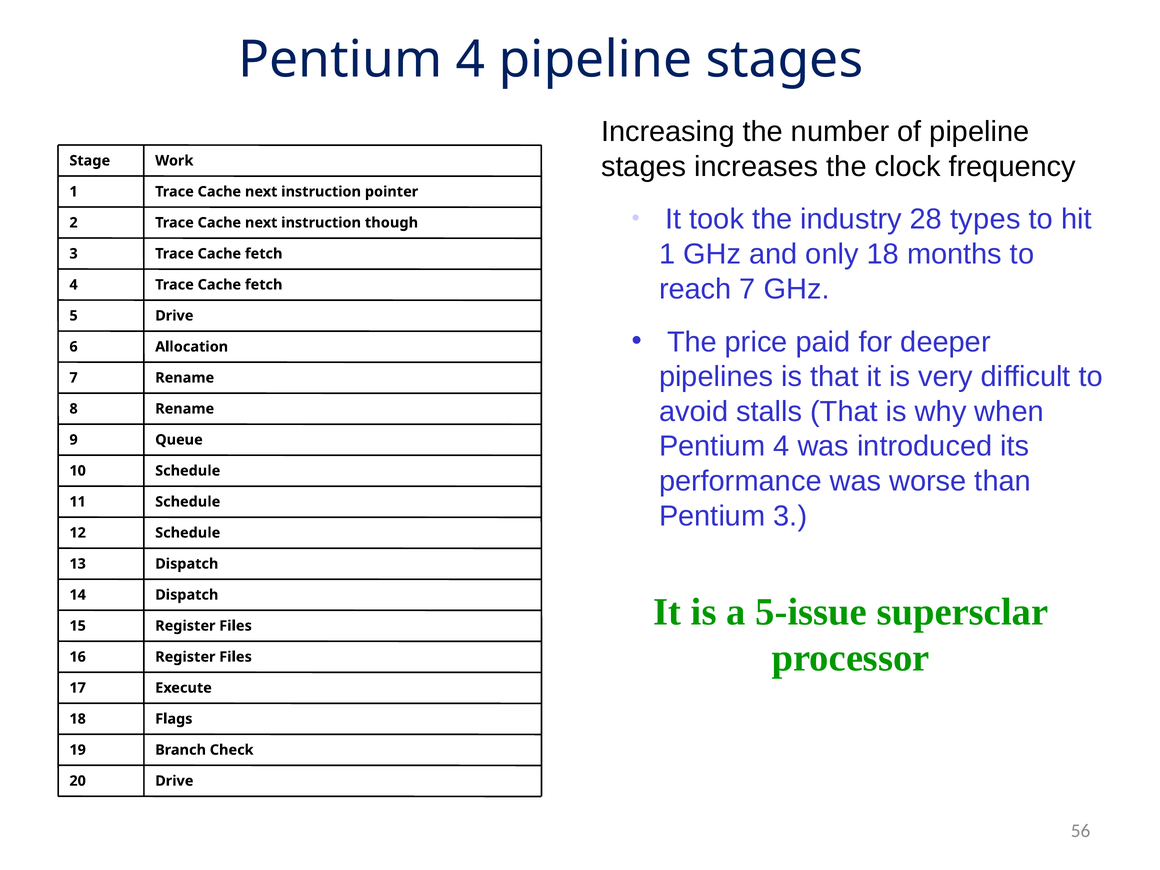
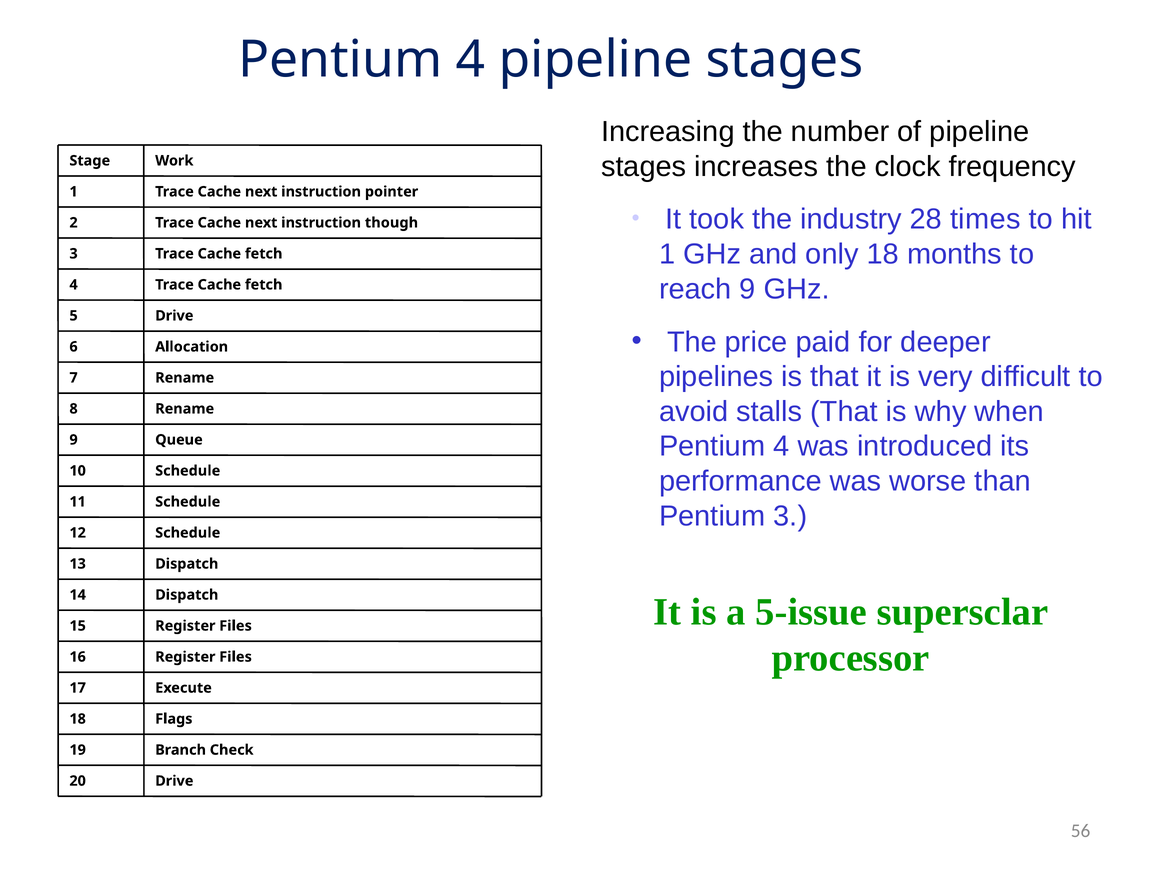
types: types -> times (985, 219)
reach 7: 7 -> 9 (747, 289)
